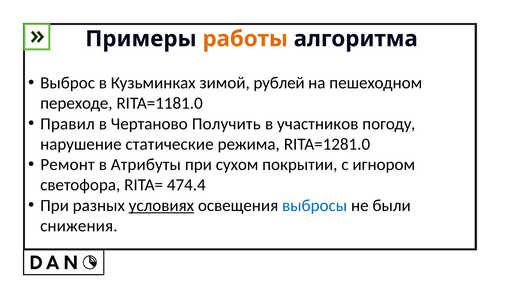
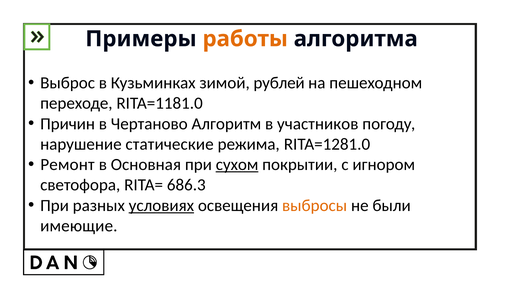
Правил: Правил -> Причин (68, 124)
Получить: Получить -> Алгоритм (226, 124)
Атрибуты: Атрибуты -> Основная (146, 165)
сухом underline: none -> present (237, 165)
474.4: 474.4 -> 686.3 (186, 185)
выбросы colour: blue -> orange (315, 206)
снижения: снижения -> имеющие (79, 226)
